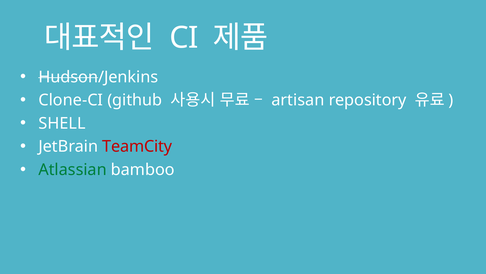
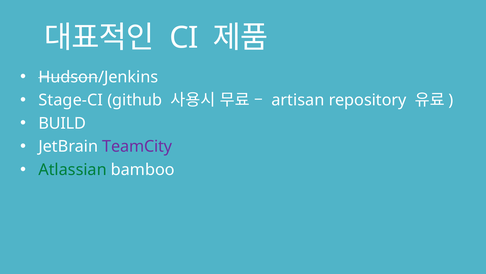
Clone-CI: Clone-CI -> Stage-CI (71, 100)
SHELL: SHELL -> BUILD (62, 123)
TeamCity colour: red -> purple (137, 146)
